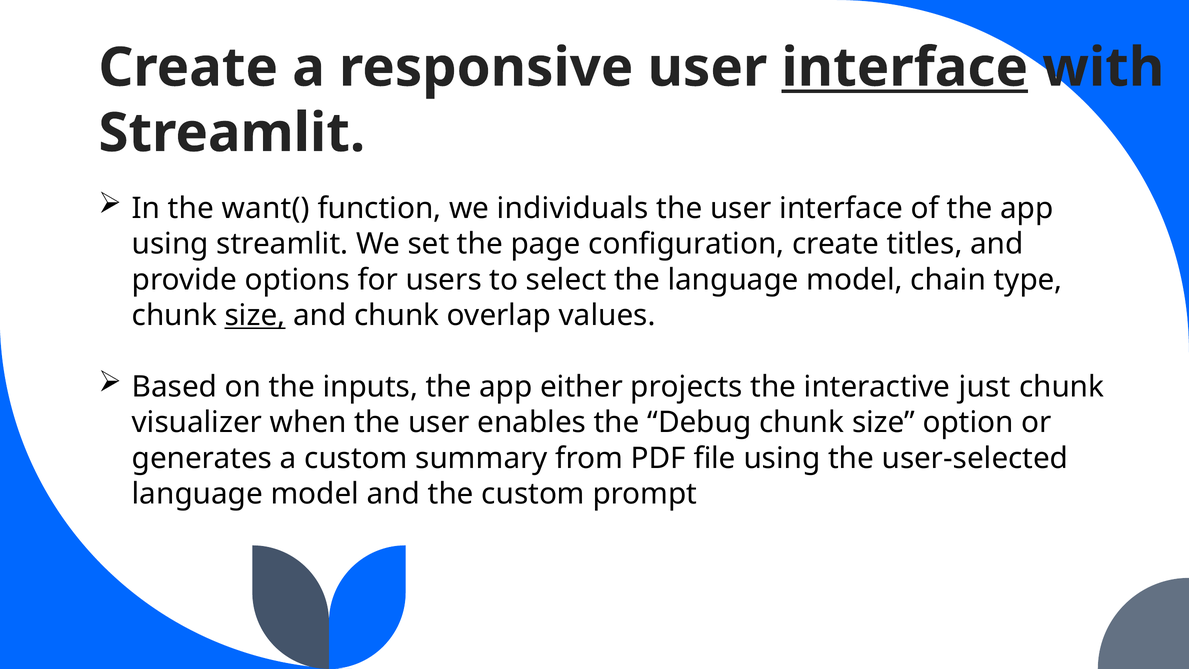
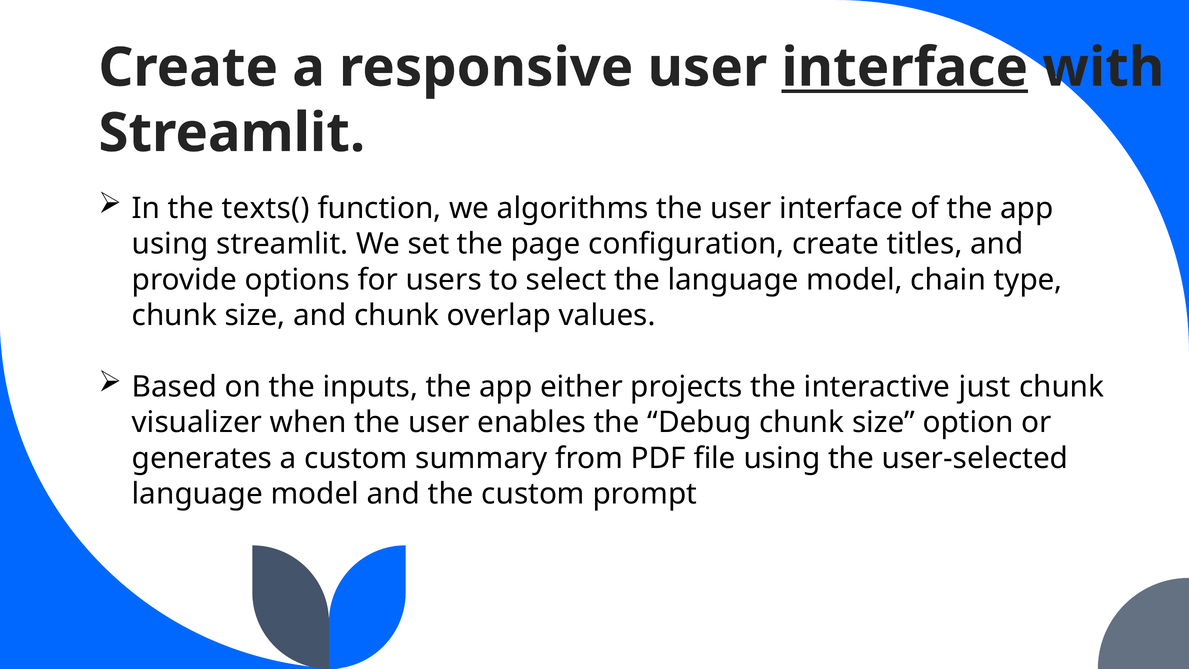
want(: want( -> texts( (266, 208)
individuals: individuals -> algorithms (573, 208)
size underline: present -> none (255, 315)
